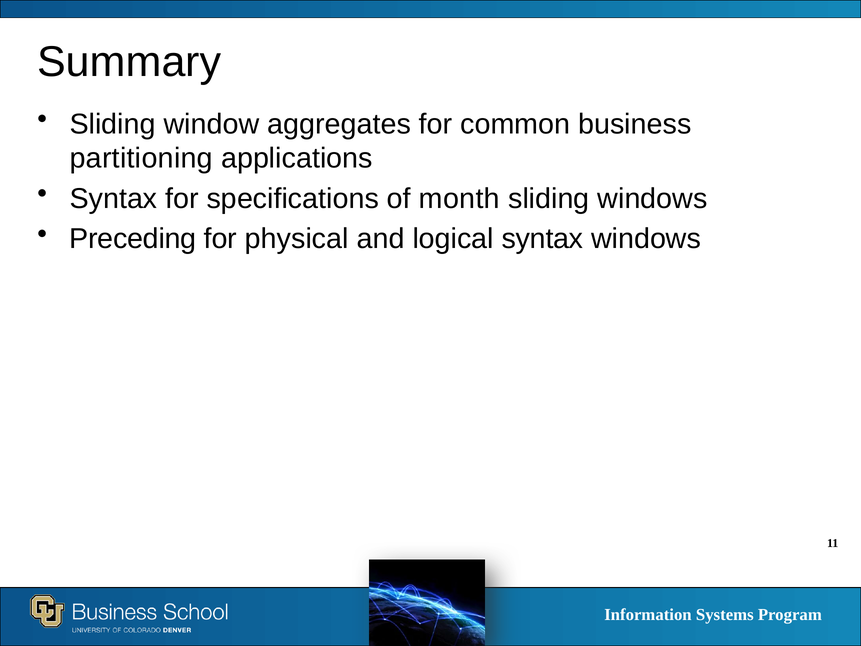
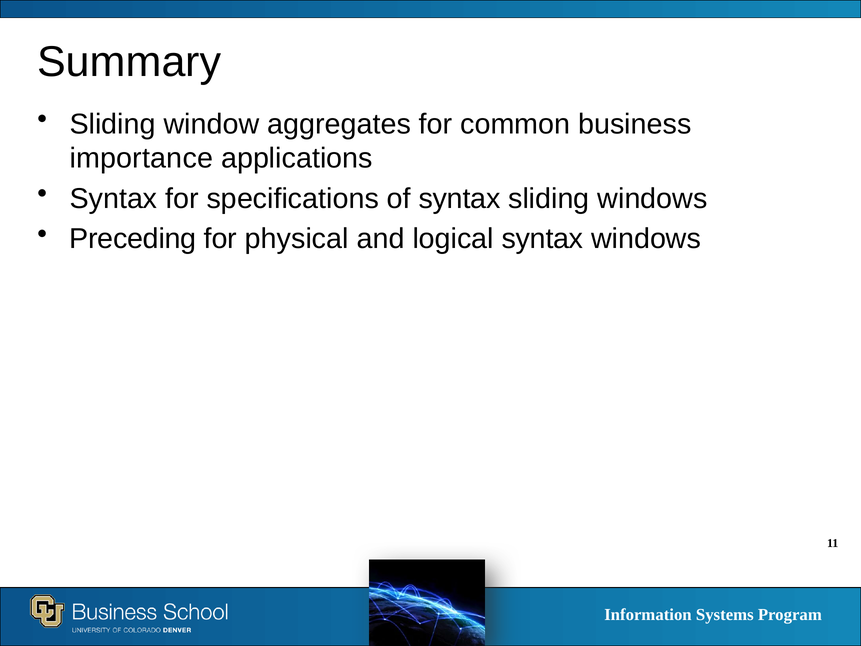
partitioning: partitioning -> importance (141, 158)
of month: month -> syntax (460, 199)
